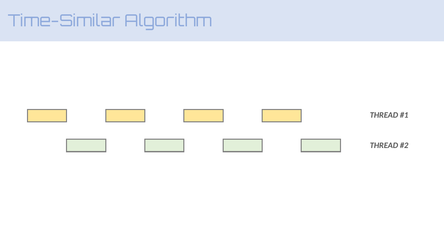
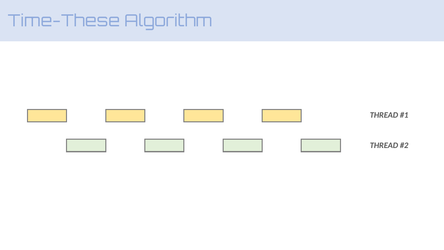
Time-Similar: Time-Similar -> Time-These (64, 21)
